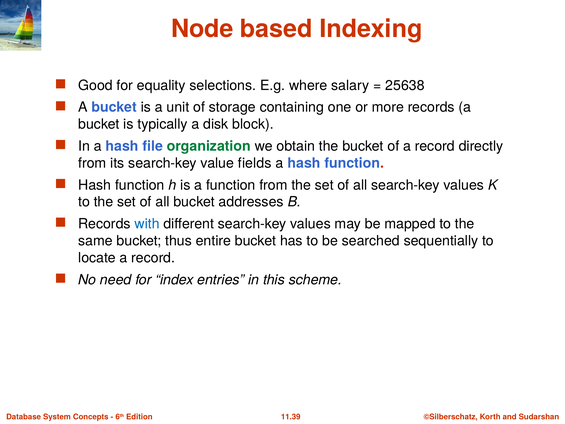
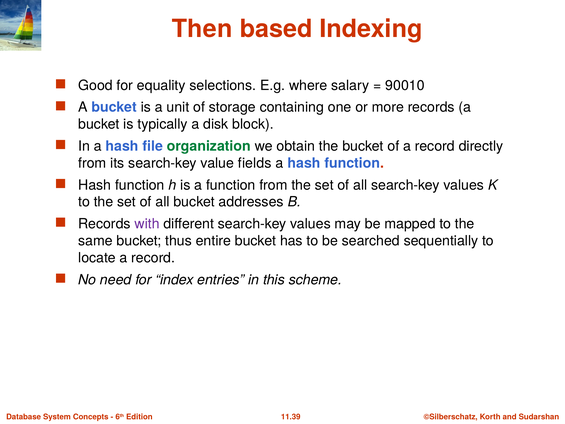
Node: Node -> Then (202, 29)
25638: 25638 -> 90010 (405, 85)
with colour: blue -> purple (147, 224)
